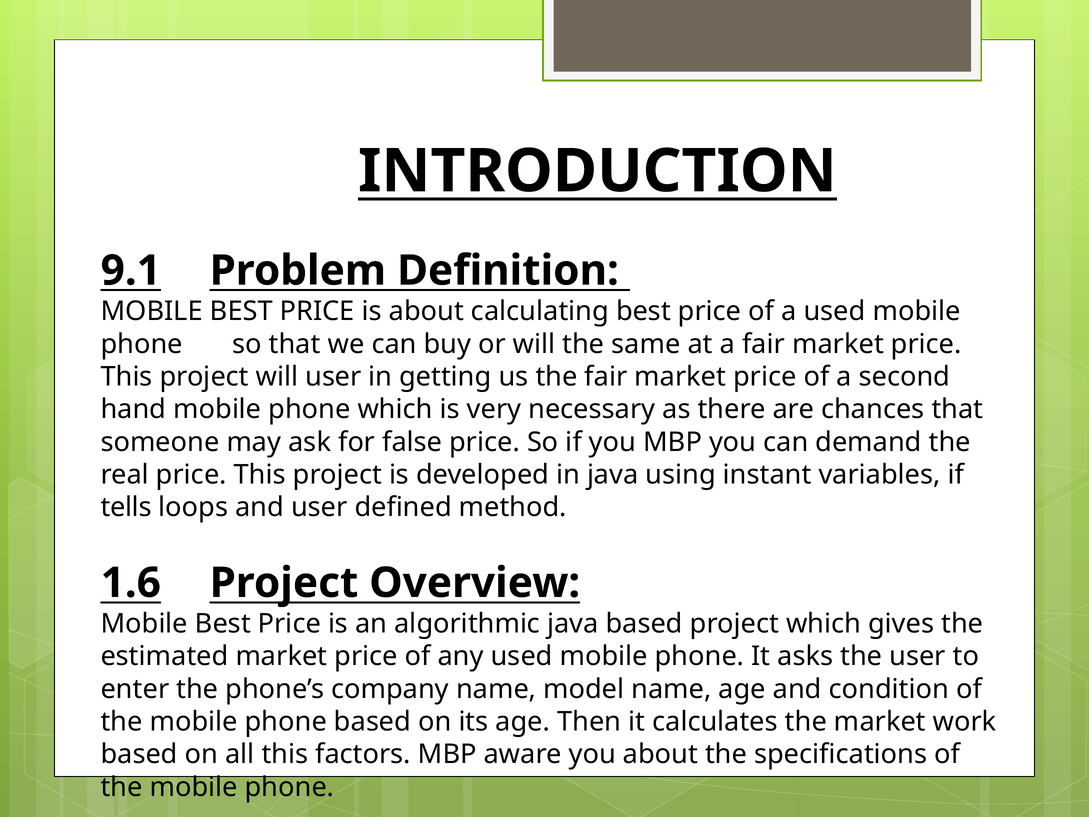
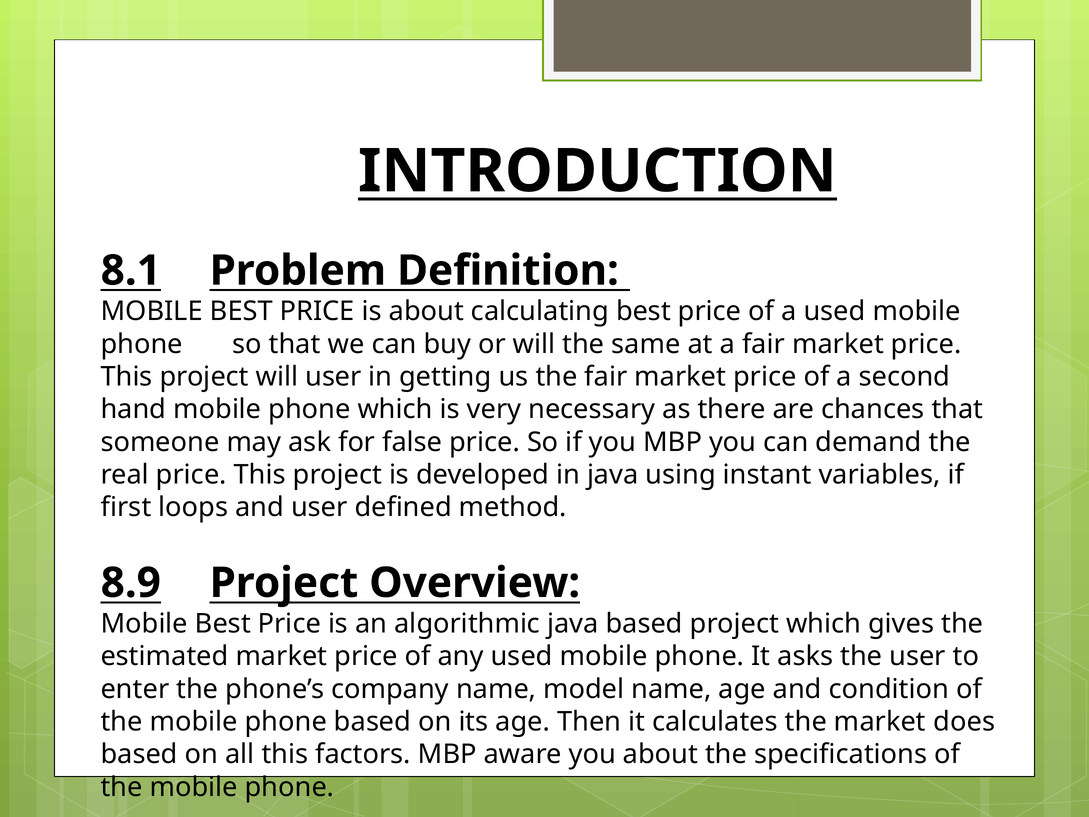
9.1: 9.1 -> 8.1 (131, 271)
tells: tells -> first (126, 507)
1.6: 1.6 -> 8.9 (131, 583)
work: work -> does (964, 722)
